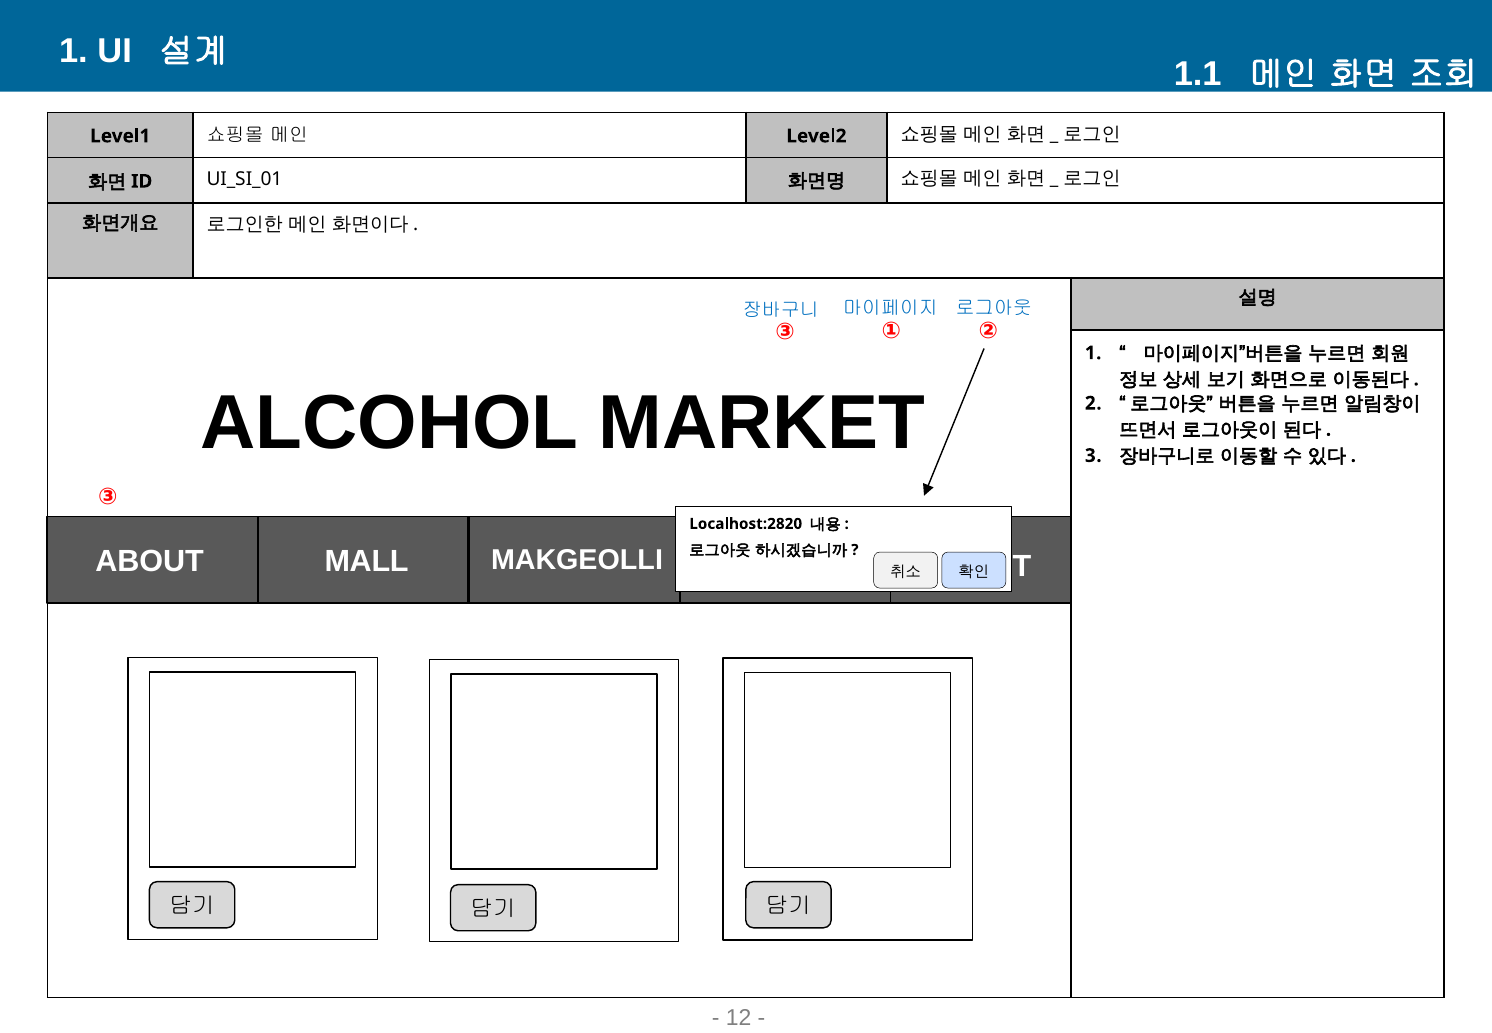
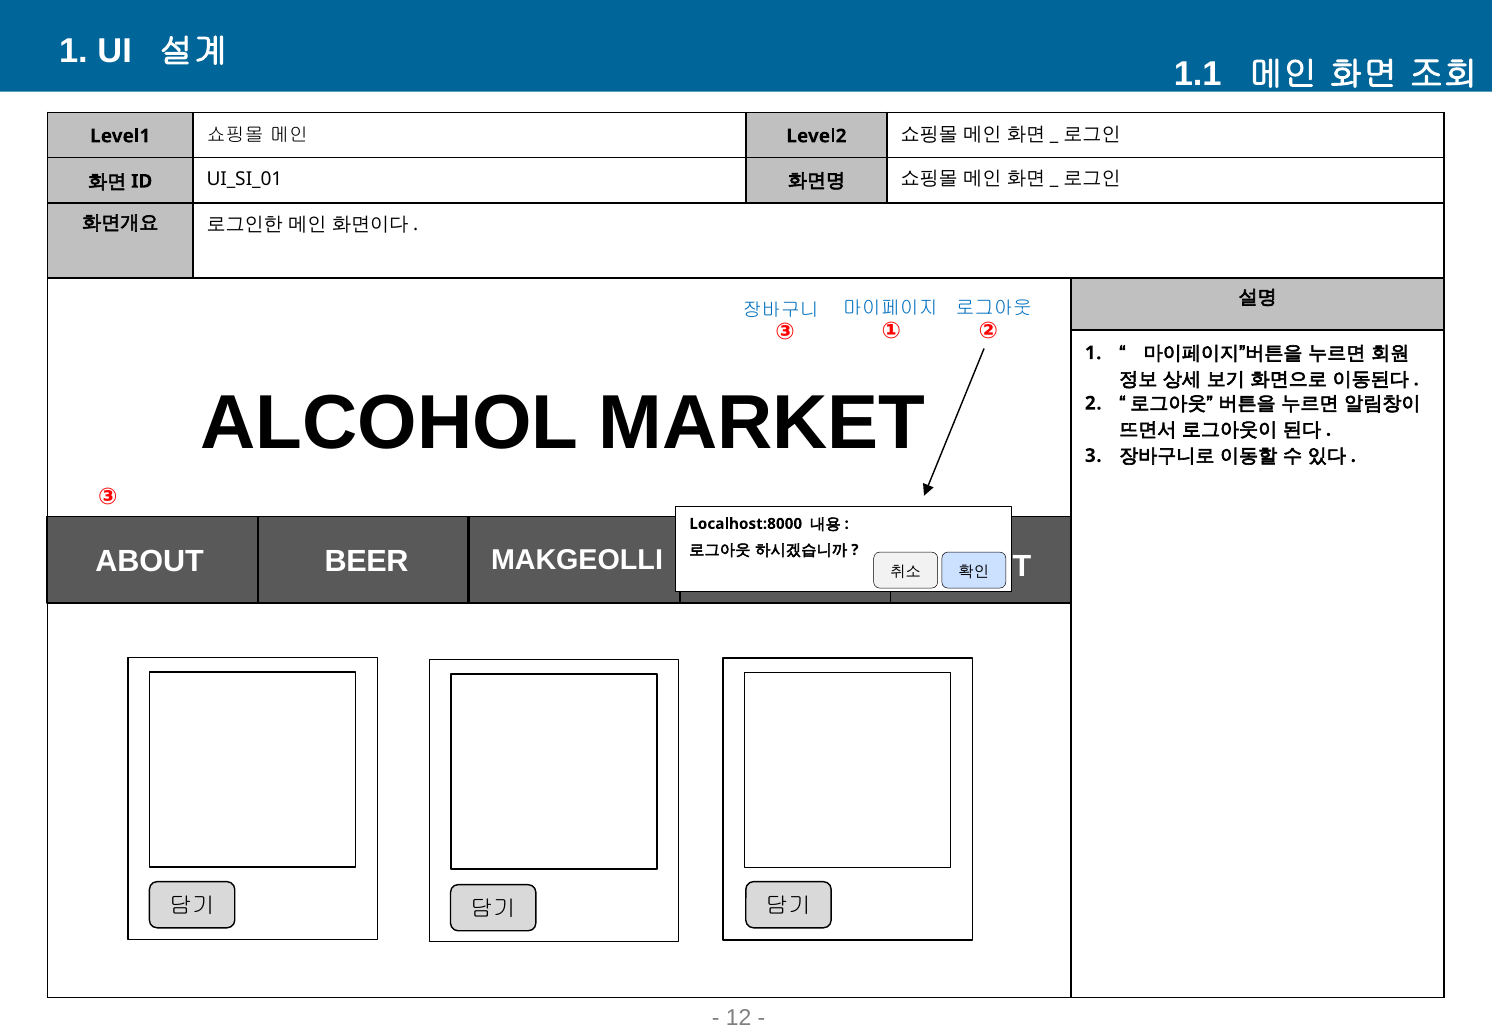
Localhost:2820: Localhost:2820 -> Localhost:8000 (746, 524)
ABOUT MALL: MALL -> BEER (367, 562)
